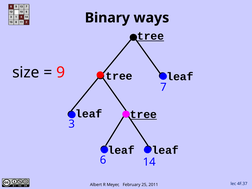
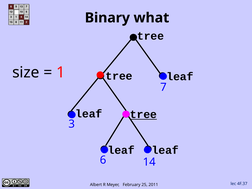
ways: ways -> what (151, 18)
tree underline: present -> none (151, 36)
9: 9 -> 1 (61, 72)
